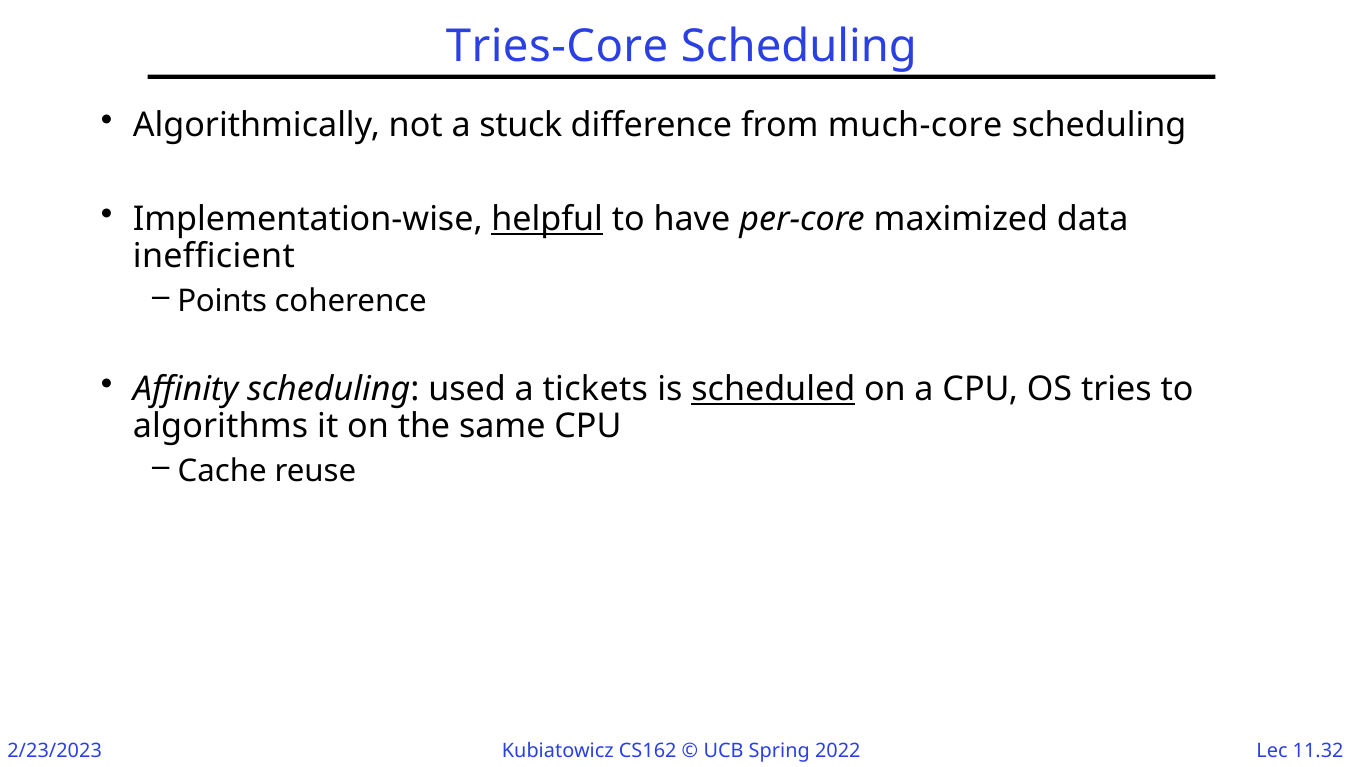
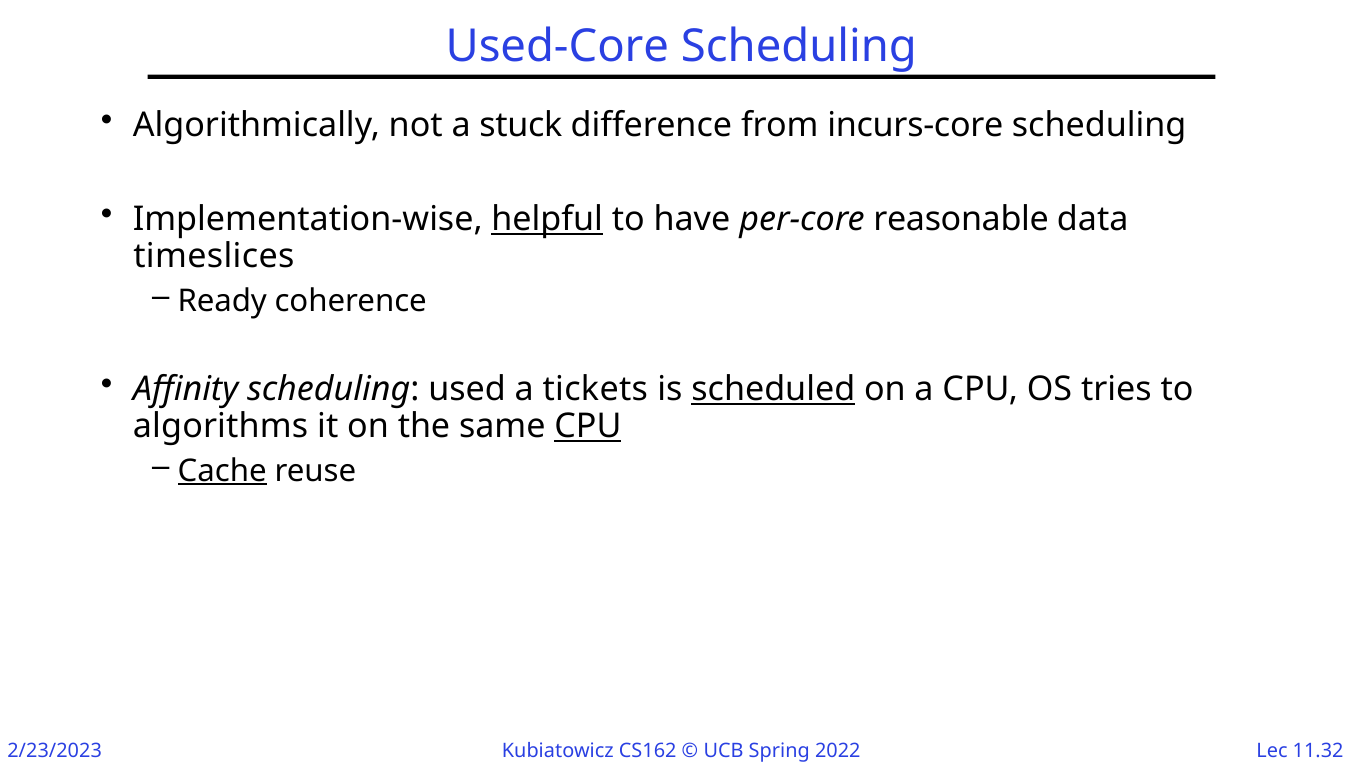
Tries-Core: Tries-Core -> Used-Core (557, 47)
much-core: much-core -> incurs-core (915, 125)
maximized: maximized -> reasonable (961, 219)
inefficient: inefficient -> timeslices (214, 256)
Points: Points -> Ready (222, 301)
CPU underline: none -> present (588, 426)
Cache underline: none -> present (222, 471)
